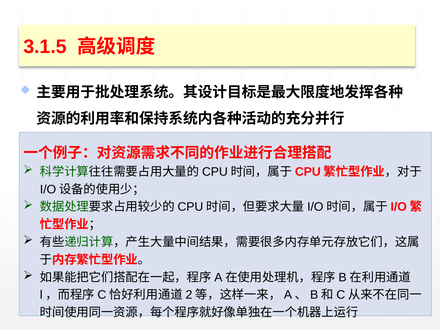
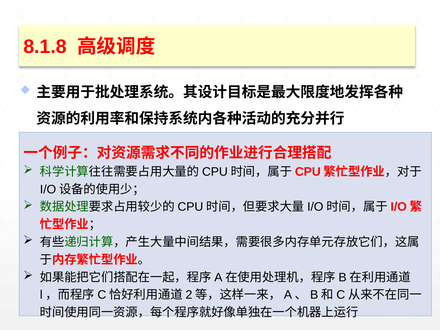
3.1.5: 3.1.5 -> 8.1.8 (45, 47)
